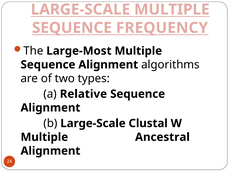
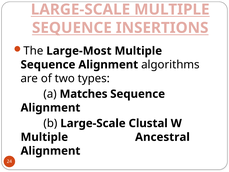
FREQUENCY: FREQUENCY -> INSERTIONS (162, 28)
Relative: Relative -> Matches (84, 94)
